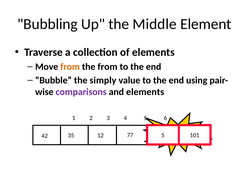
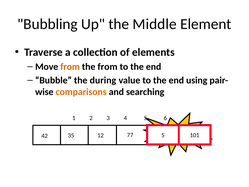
simply: simply -> during (103, 80)
comparisons colour: purple -> orange (81, 92)
and elements: elements -> searching (145, 92)
